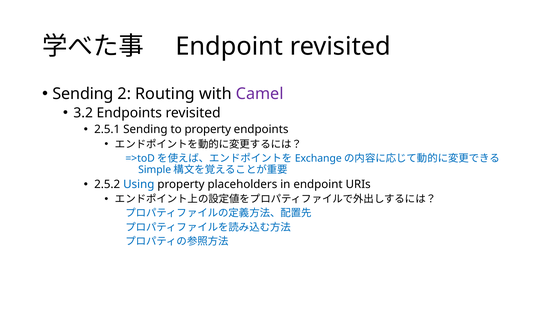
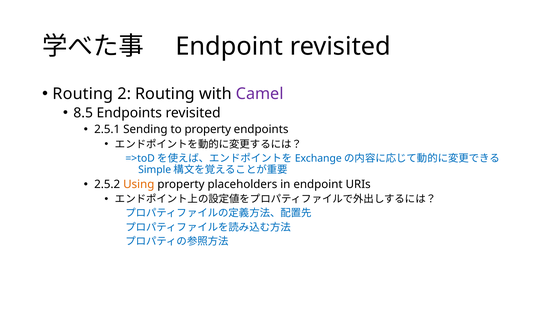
Sending: Sending -> Routing (83, 94)
3.2: 3.2 -> 8.5 (83, 113)
Using colour: blue -> orange (139, 184)
